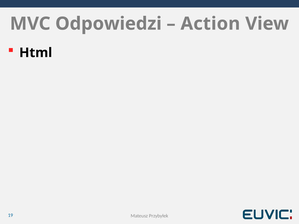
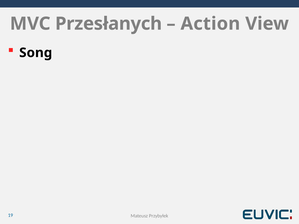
Odpowiedzi: Odpowiedzi -> Przesłanych (109, 24)
Html: Html -> Song (36, 53)
